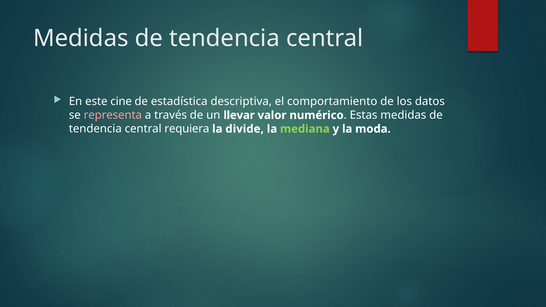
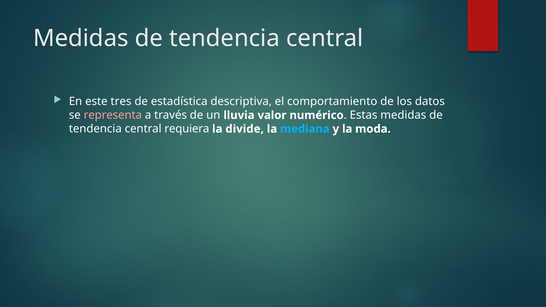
cine: cine -> tres (121, 102)
llevar: llevar -> lluvia (239, 115)
mediana colour: light green -> light blue (305, 129)
